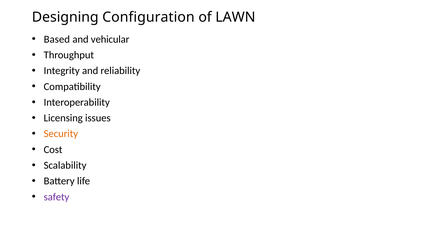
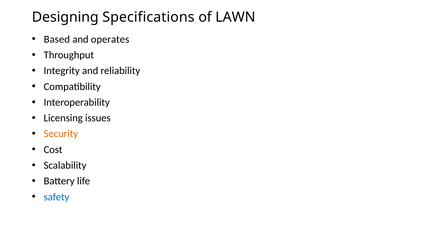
Configuration: Configuration -> Specifications (148, 17)
vehicular: vehicular -> operates (110, 39)
safety colour: purple -> blue (57, 197)
